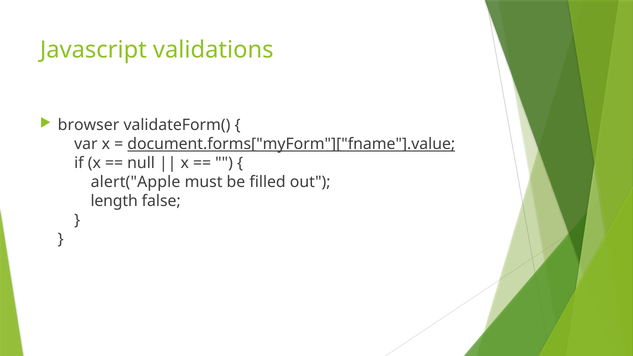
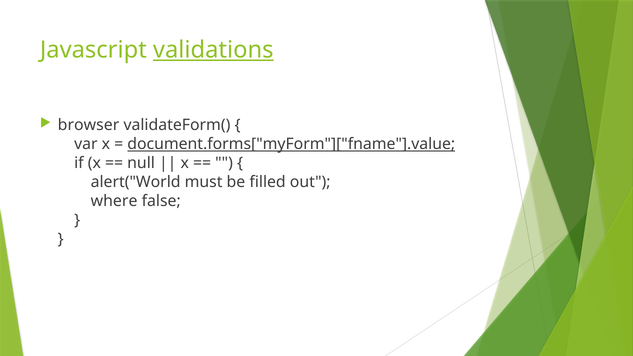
validations underline: none -> present (213, 50)
alert("Apple: alert("Apple -> alert("World (136, 182)
length: length -> where (114, 201)
